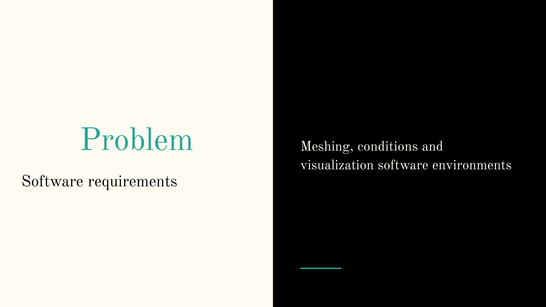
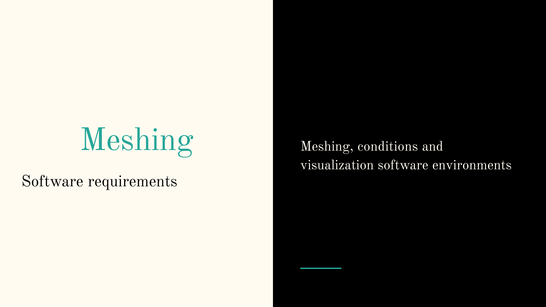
Problem: Problem -> Meshing (137, 140)
